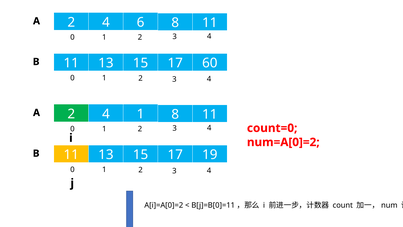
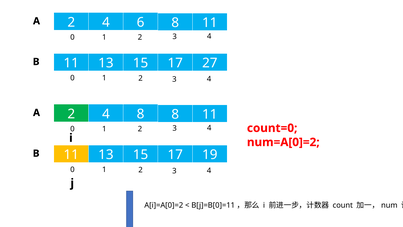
60: 60 -> 27 (210, 63)
4 1: 1 -> 8 (141, 114)
